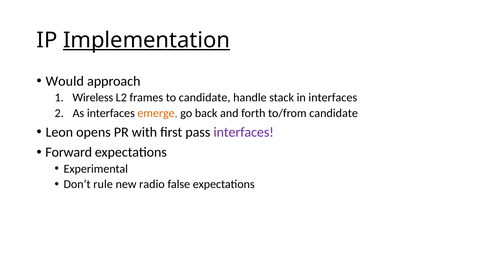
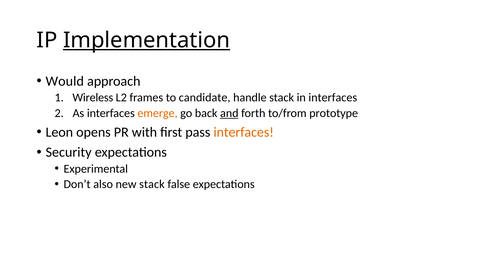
and underline: none -> present (229, 113)
to/from candidate: candidate -> prototype (334, 113)
interfaces colour: purple -> orange (244, 132)
Forward: Forward -> Security (69, 152)
rule: rule -> also (103, 184)
new radio: radio -> stack (152, 184)
